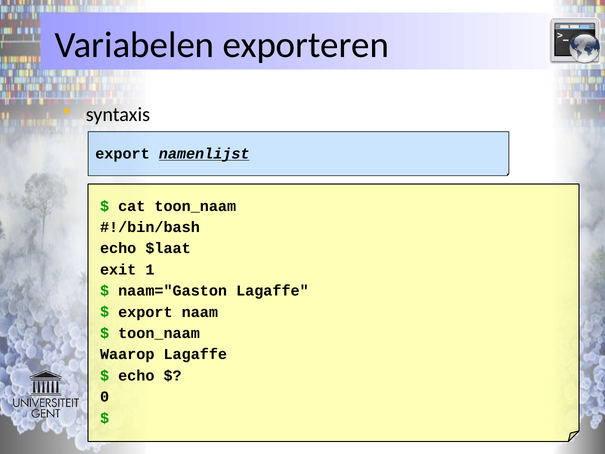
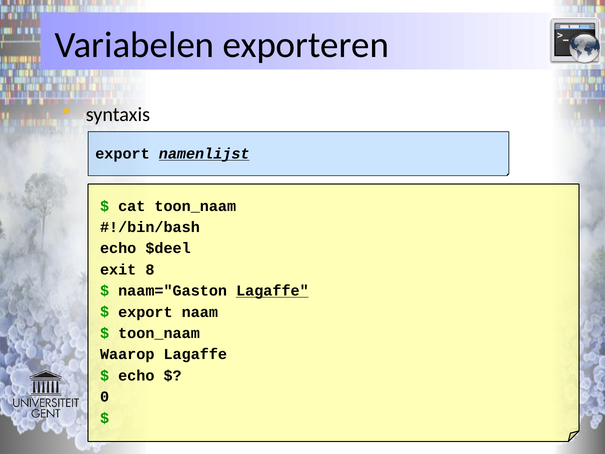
$laat: $laat -> $deel (168, 248)
1: 1 -> 8 (150, 269)
Lagaffe underline: none -> present (272, 291)
